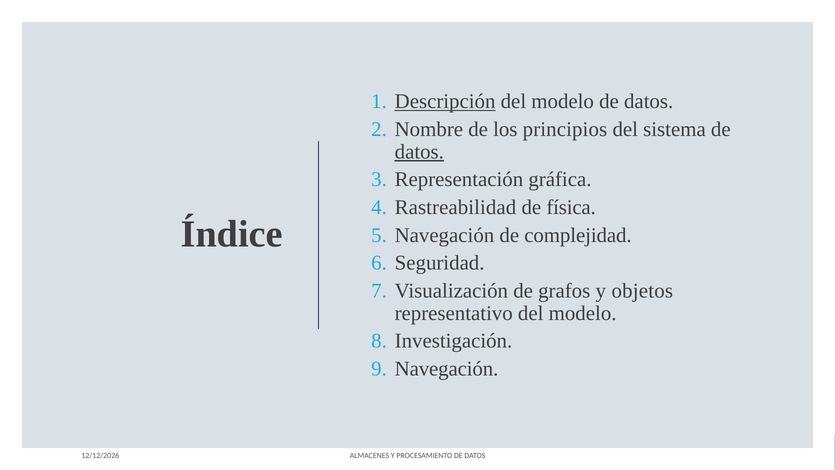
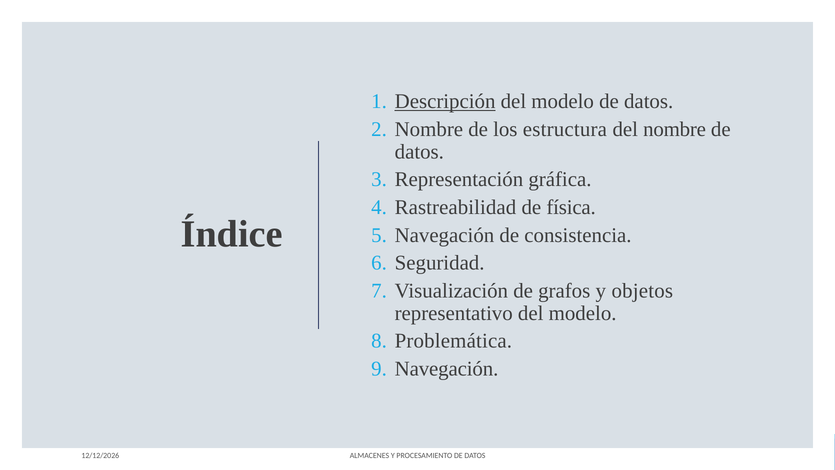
principios: principios -> estructura (565, 129)
del sistema: sistema -> nombre (675, 129)
datos underline: present -> none (419, 152)
complejidad: complejidad -> consistencia (578, 235)
Investigación: Investigación -> Problemática (453, 341)
